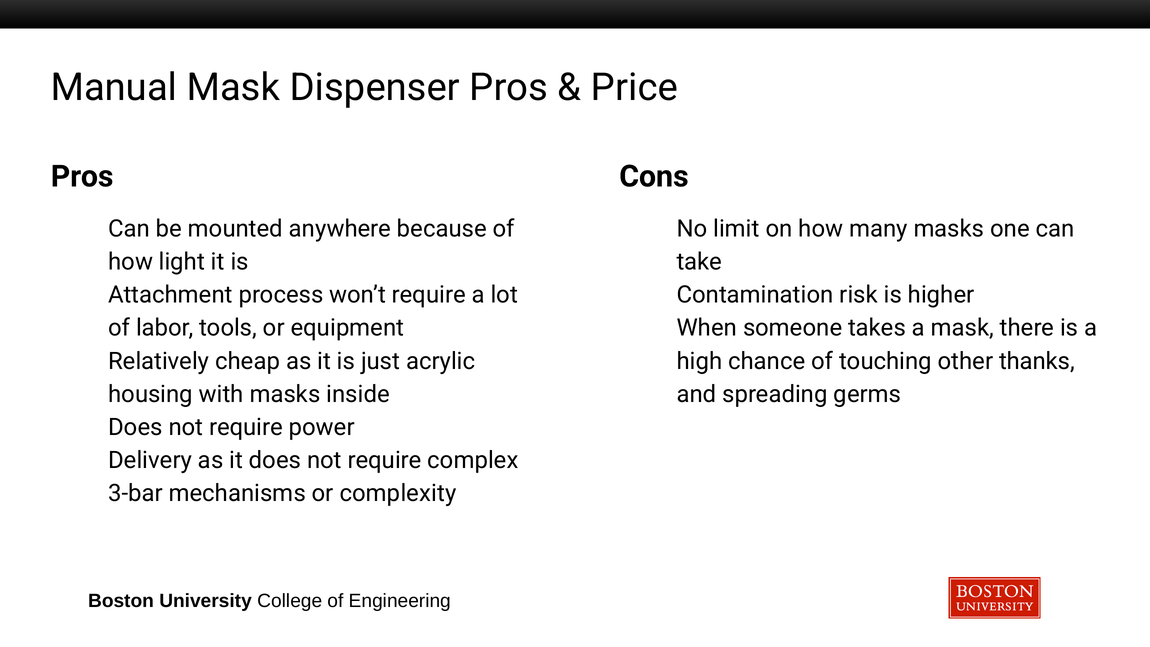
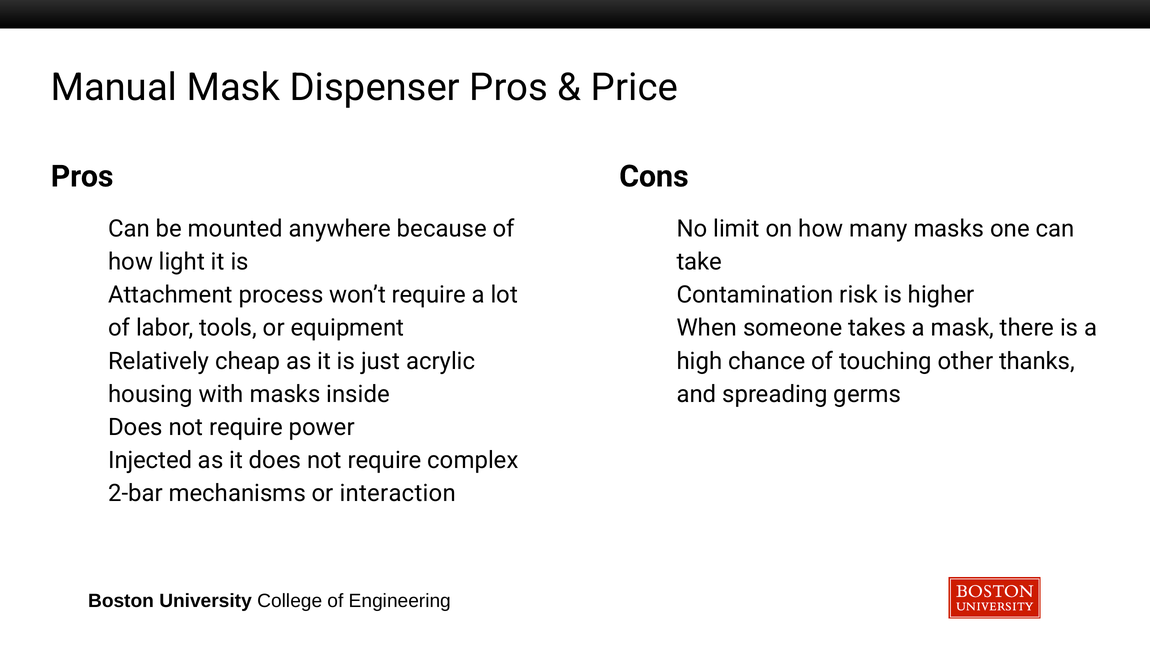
Delivery: Delivery -> Injected (150, 460)
3-bar: 3-bar -> 2-bar (135, 493)
complexity: complexity -> interaction (398, 493)
